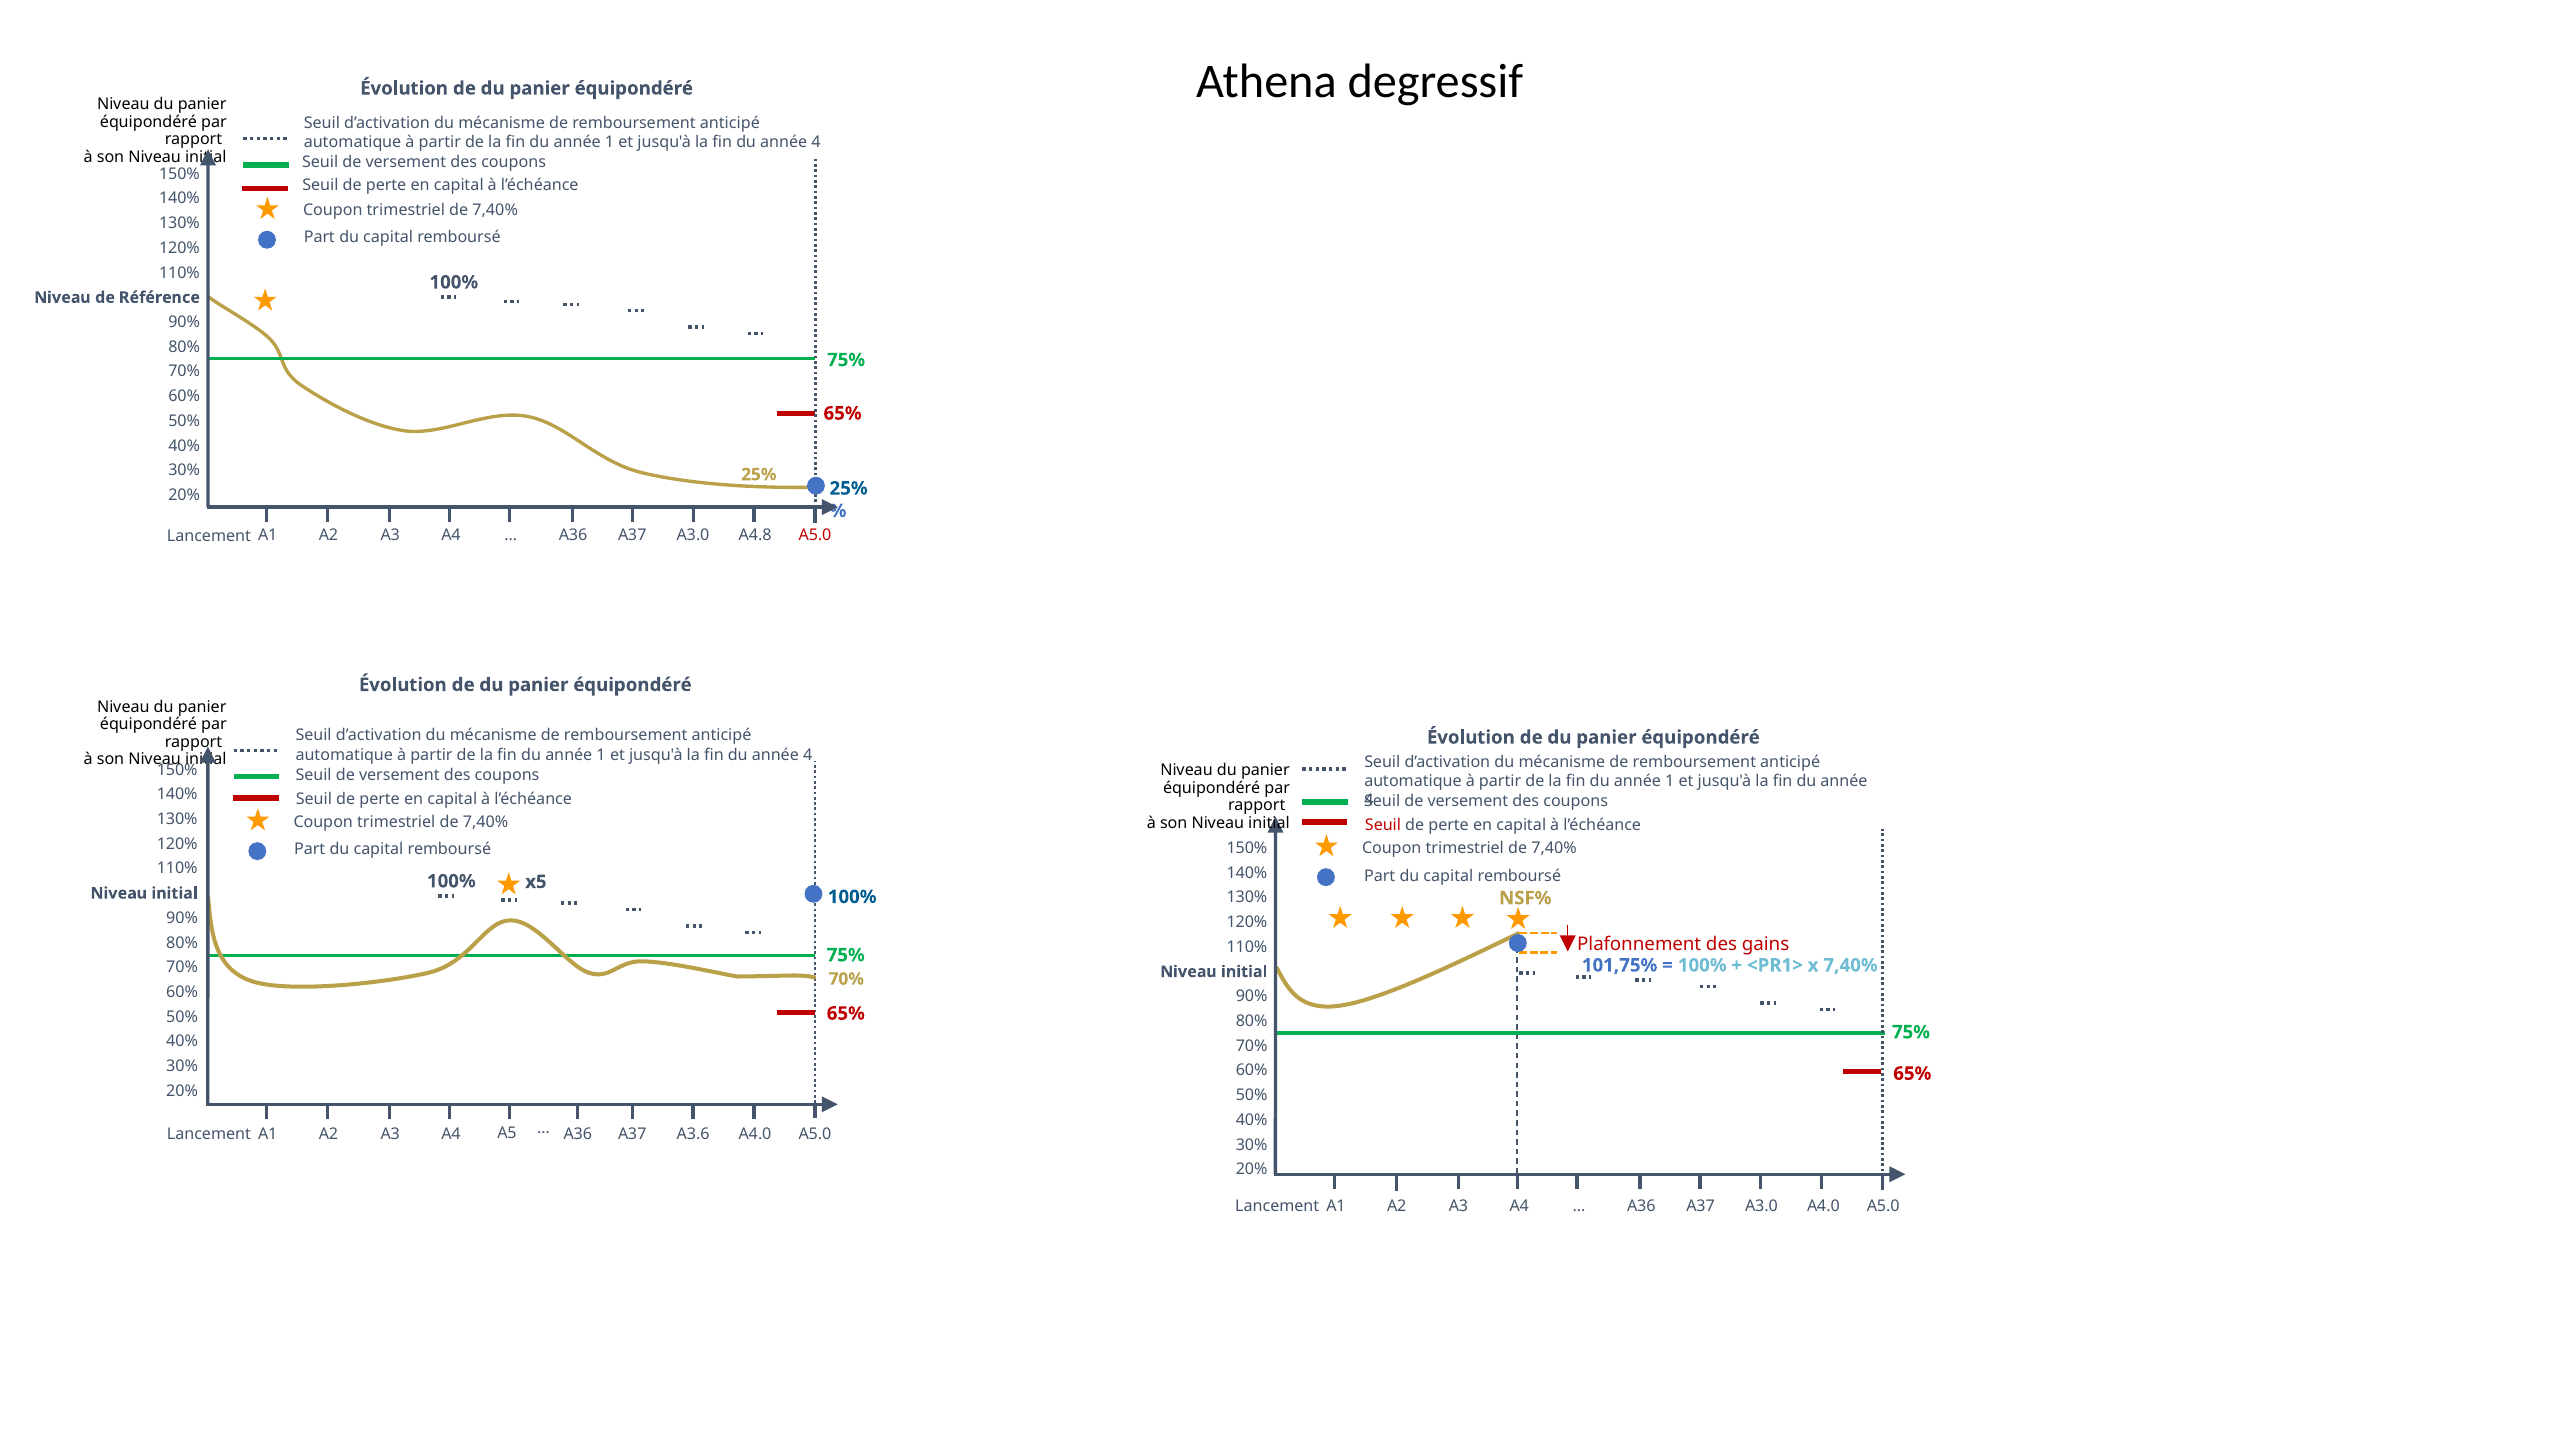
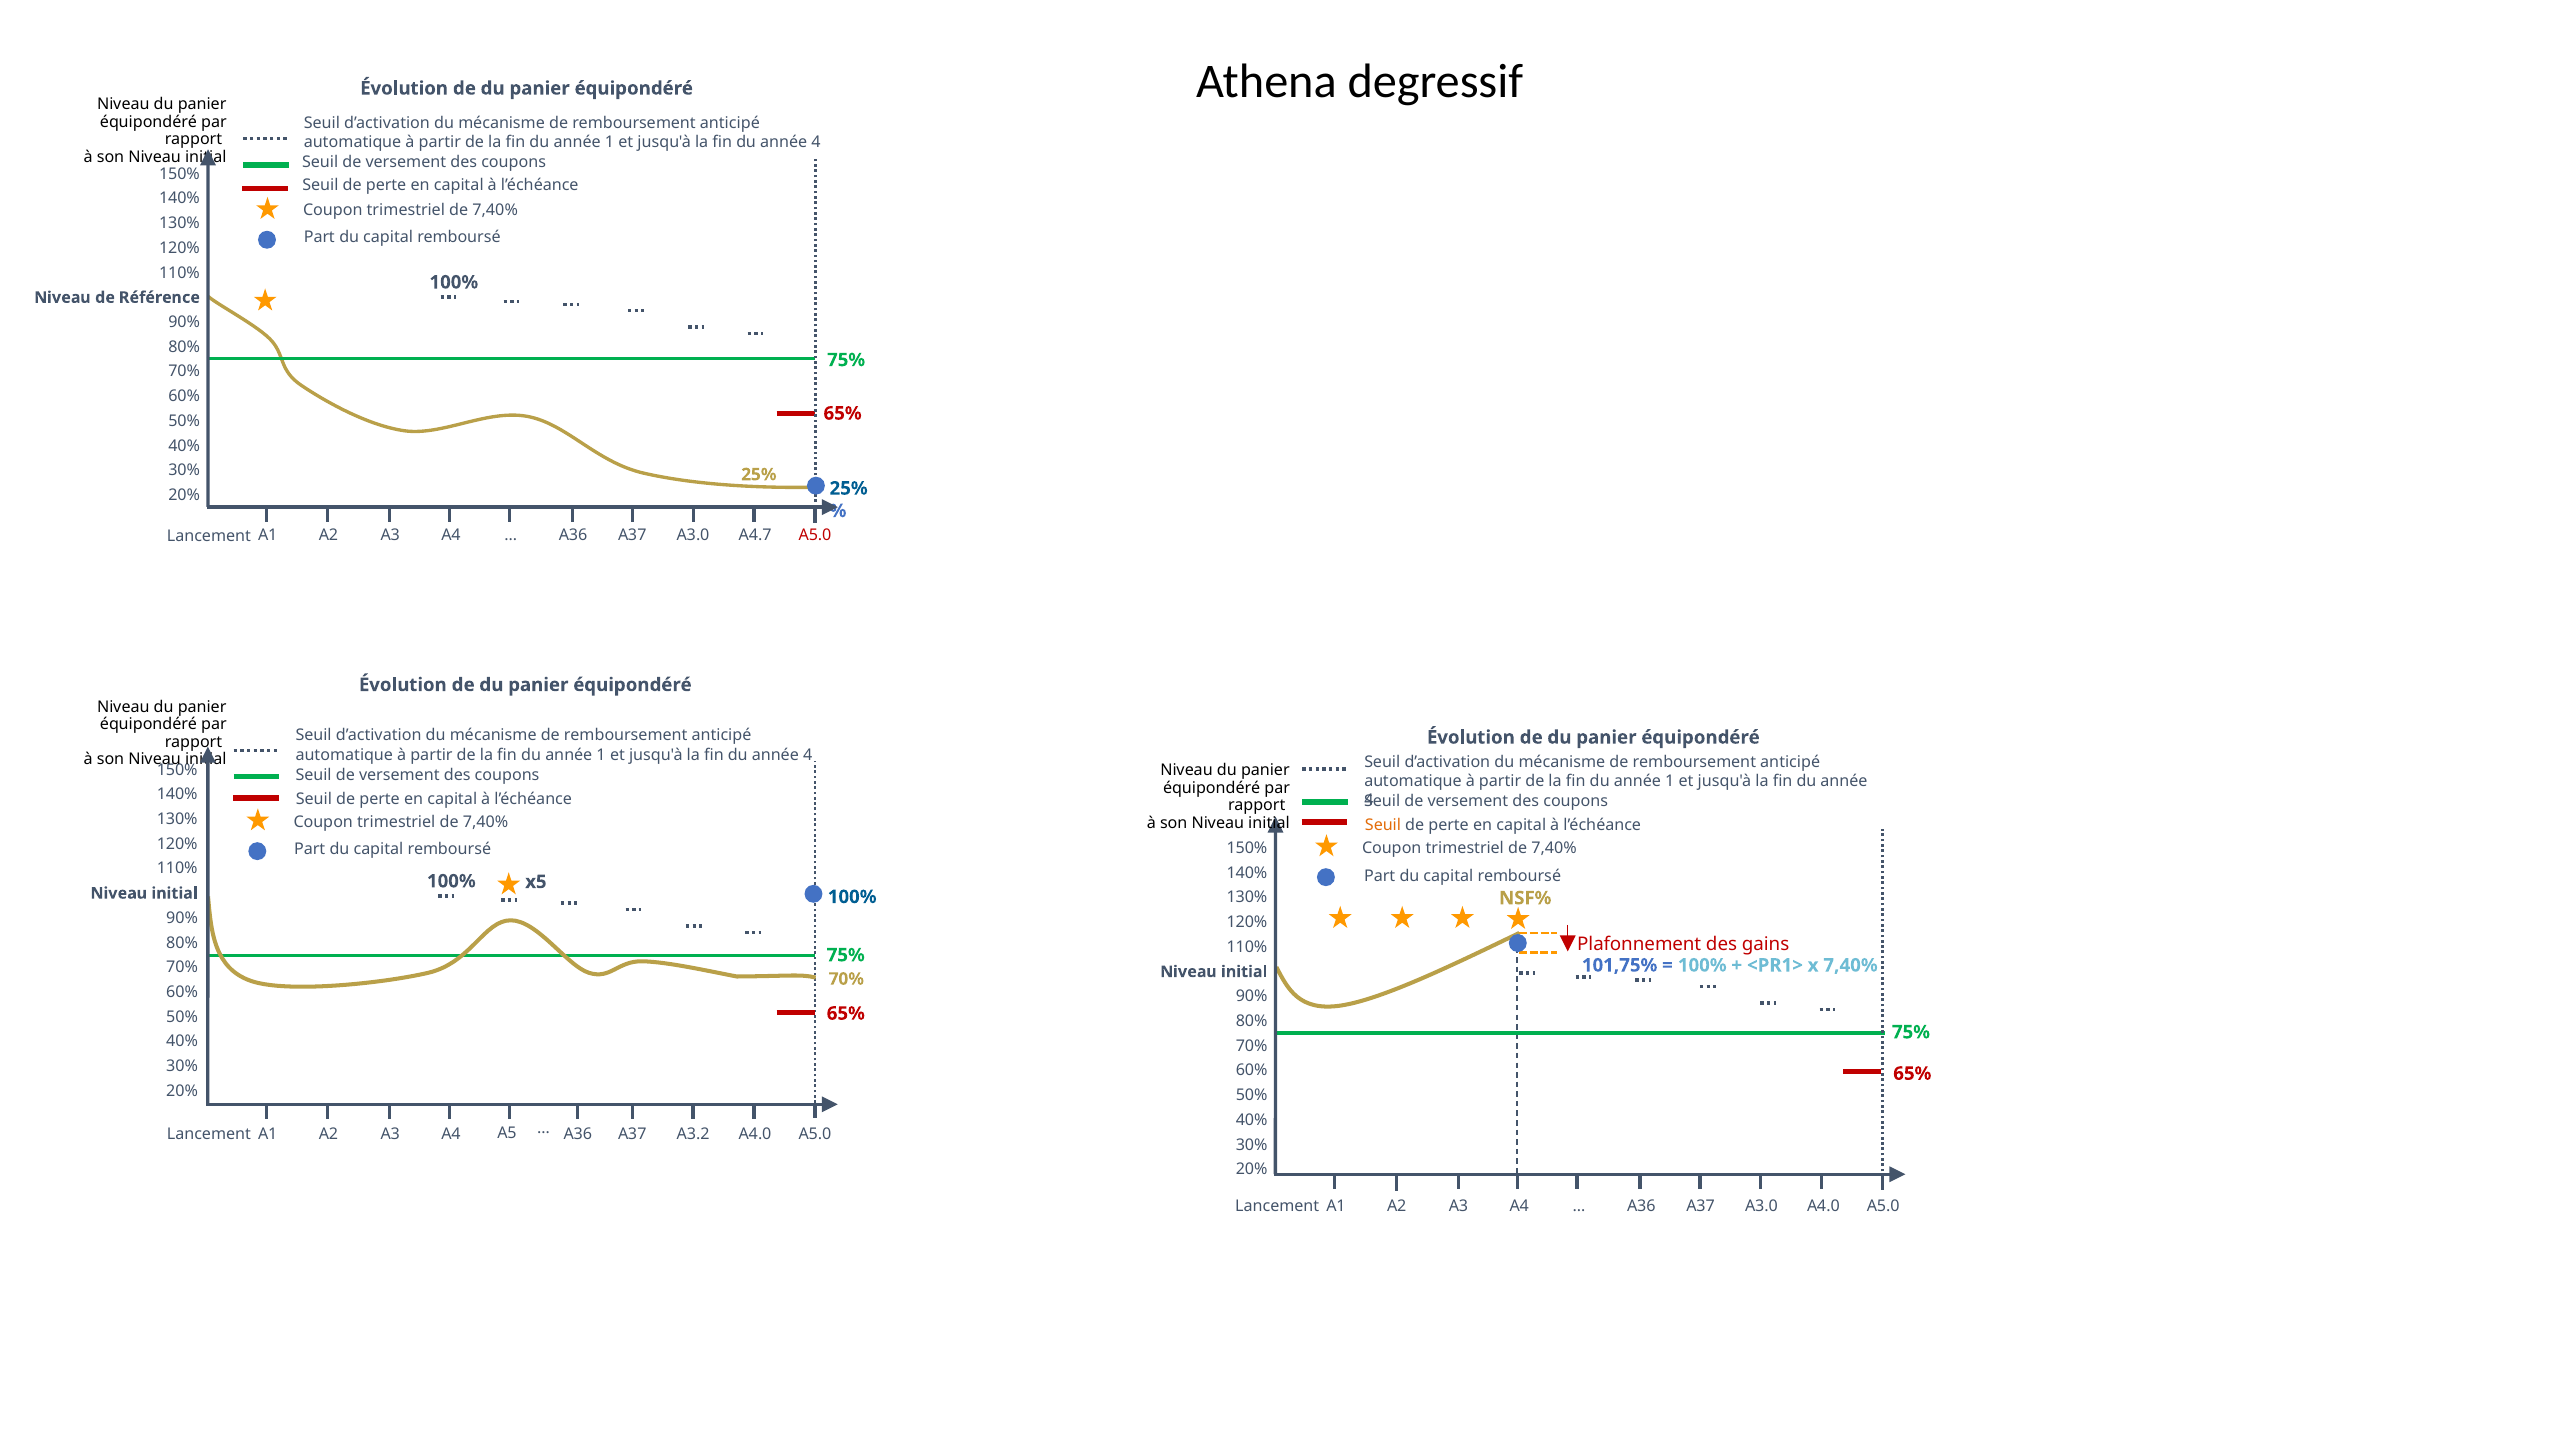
A4.8: A4.8 -> A4.7 (755, 536)
Seuil colour: red -> orange (1383, 825)
A3.6: A3.6 -> A3.2 (693, 1134)
